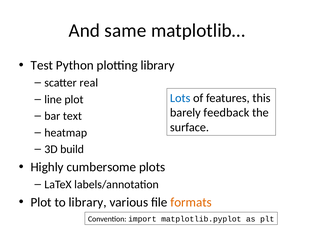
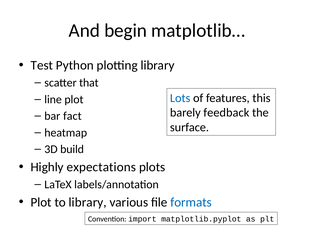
same: same -> begin (126, 30)
real: real -> that (89, 83)
text: text -> fact (72, 116)
cumbersome: cumbersome -> expectations (101, 167)
formats colour: orange -> blue (191, 202)
